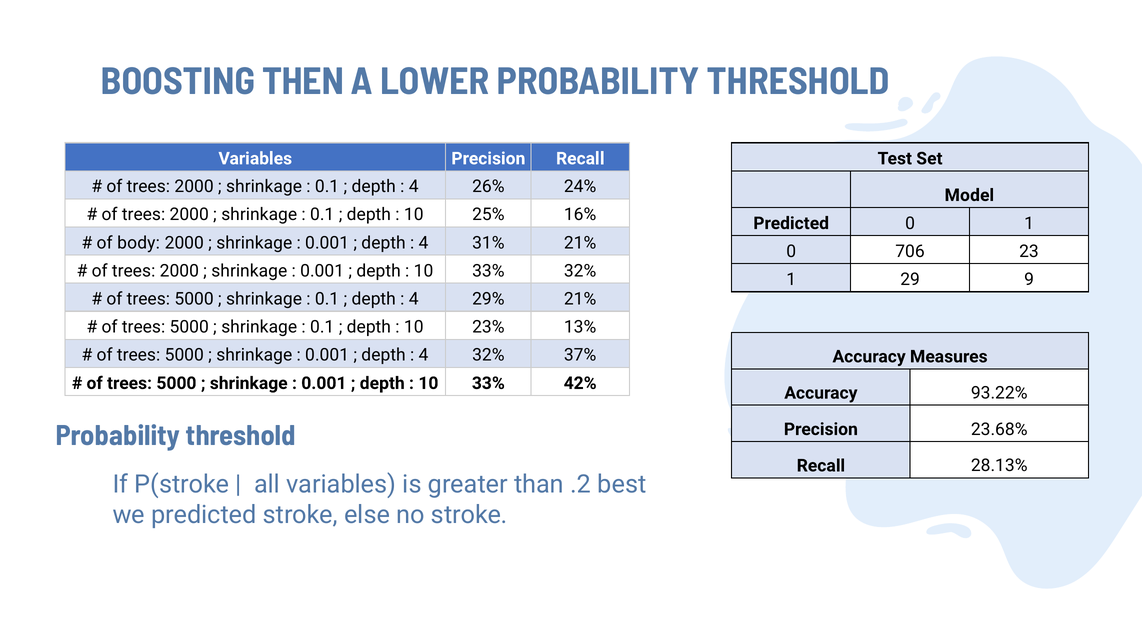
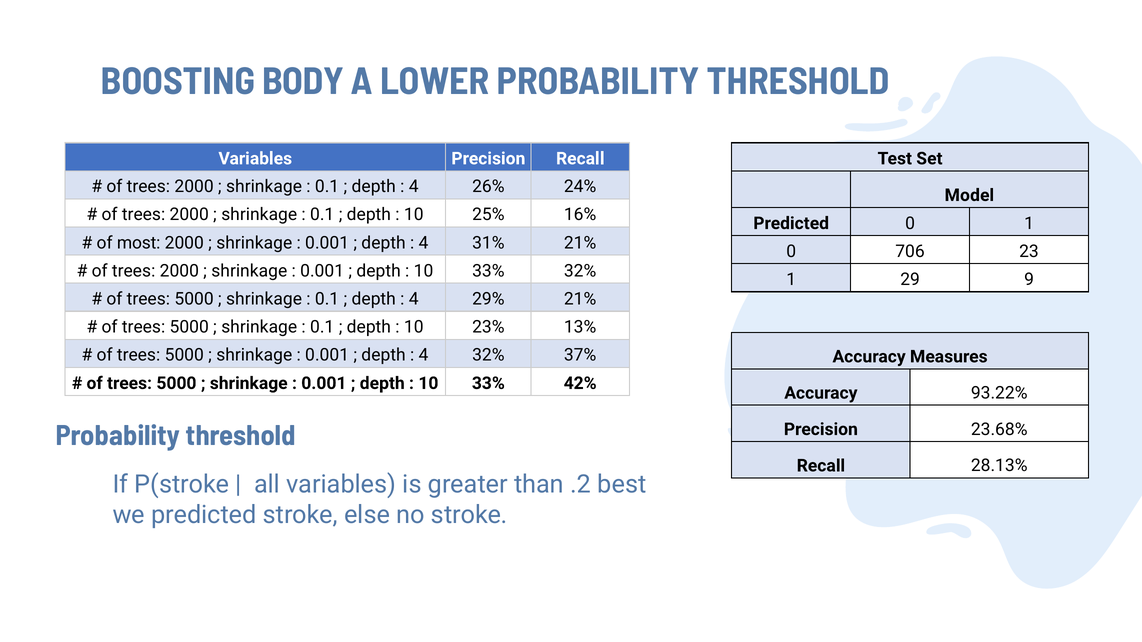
THEN: THEN -> BODY (303, 82)
body: body -> most (139, 243)
